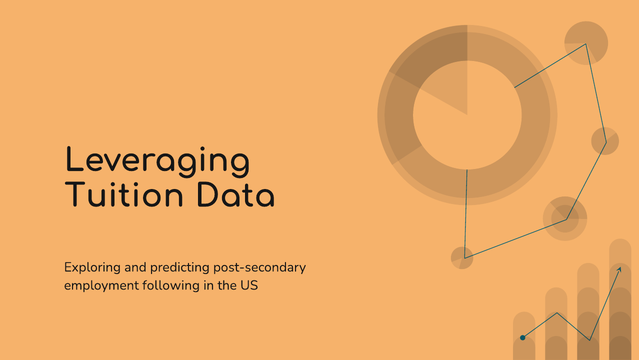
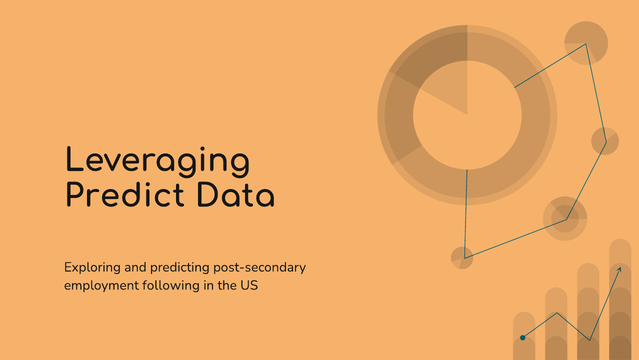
Tuition: Tuition -> Predict (125, 196)
